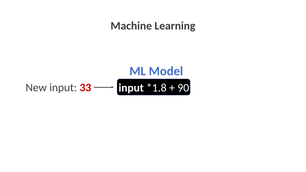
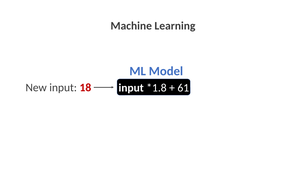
33: 33 -> 18 (85, 88)
90: 90 -> 61 (183, 88)
